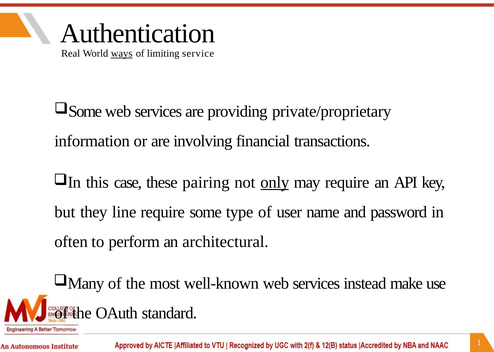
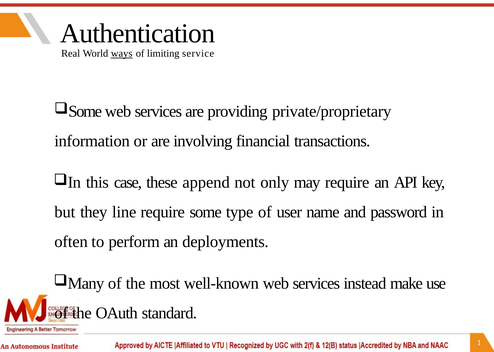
pairing: pairing -> append (206, 183)
only underline: present -> none (275, 183)
architectural: architectural -> deployments (225, 242)
